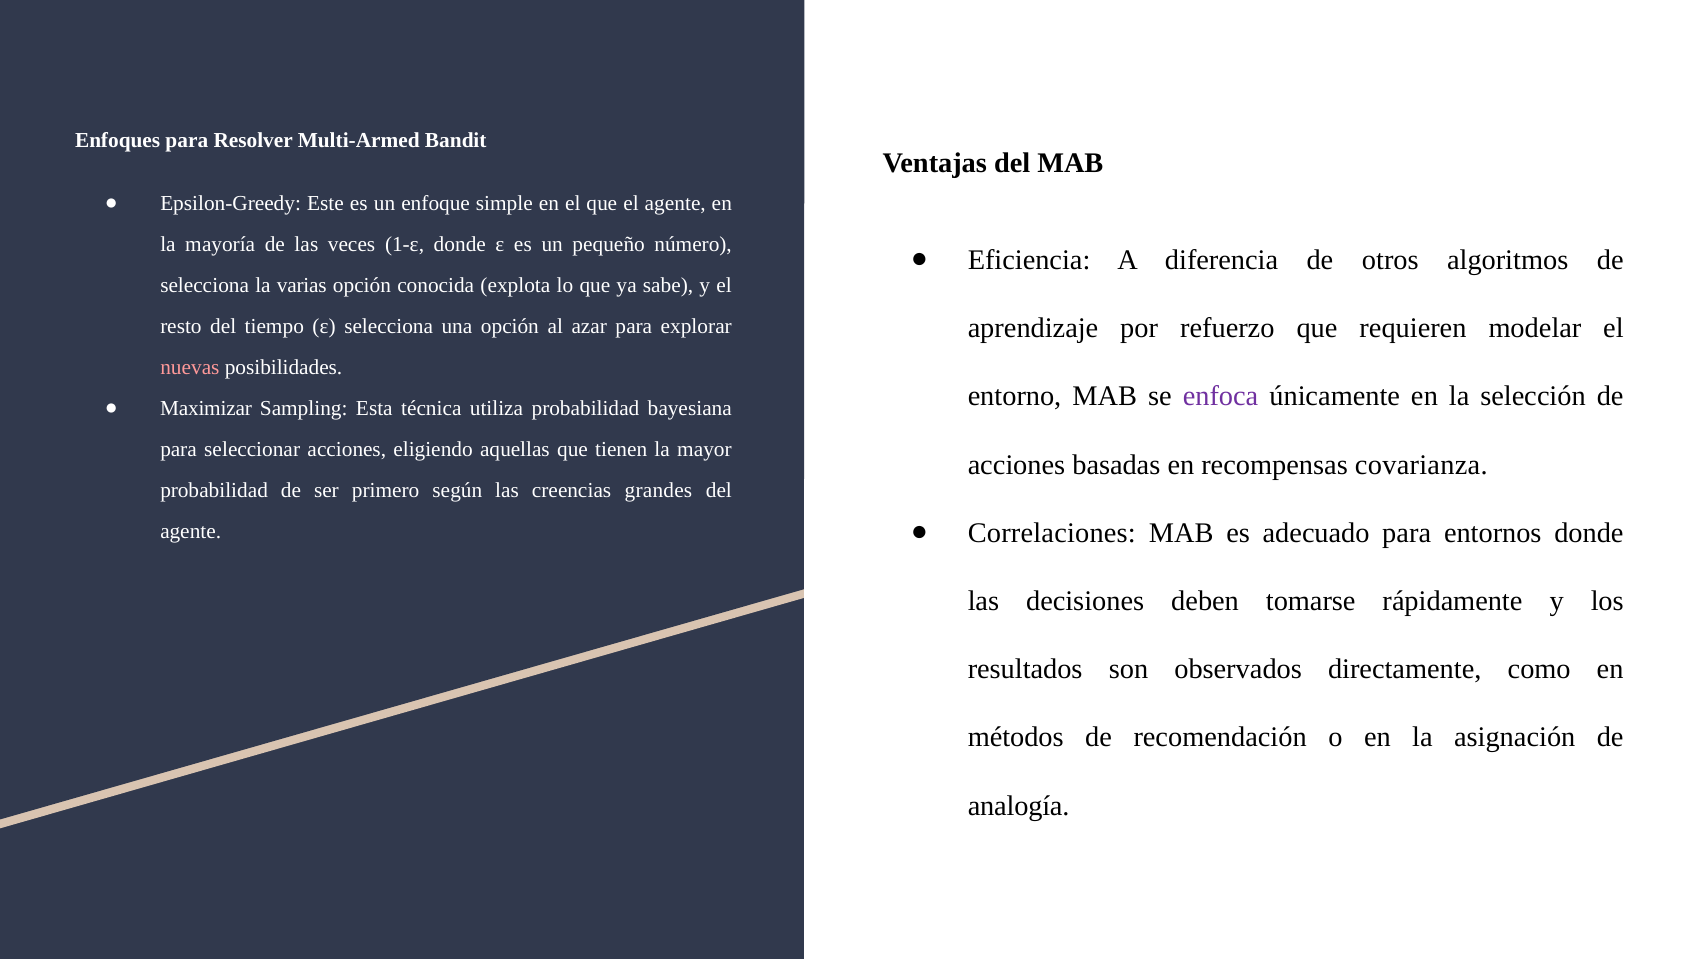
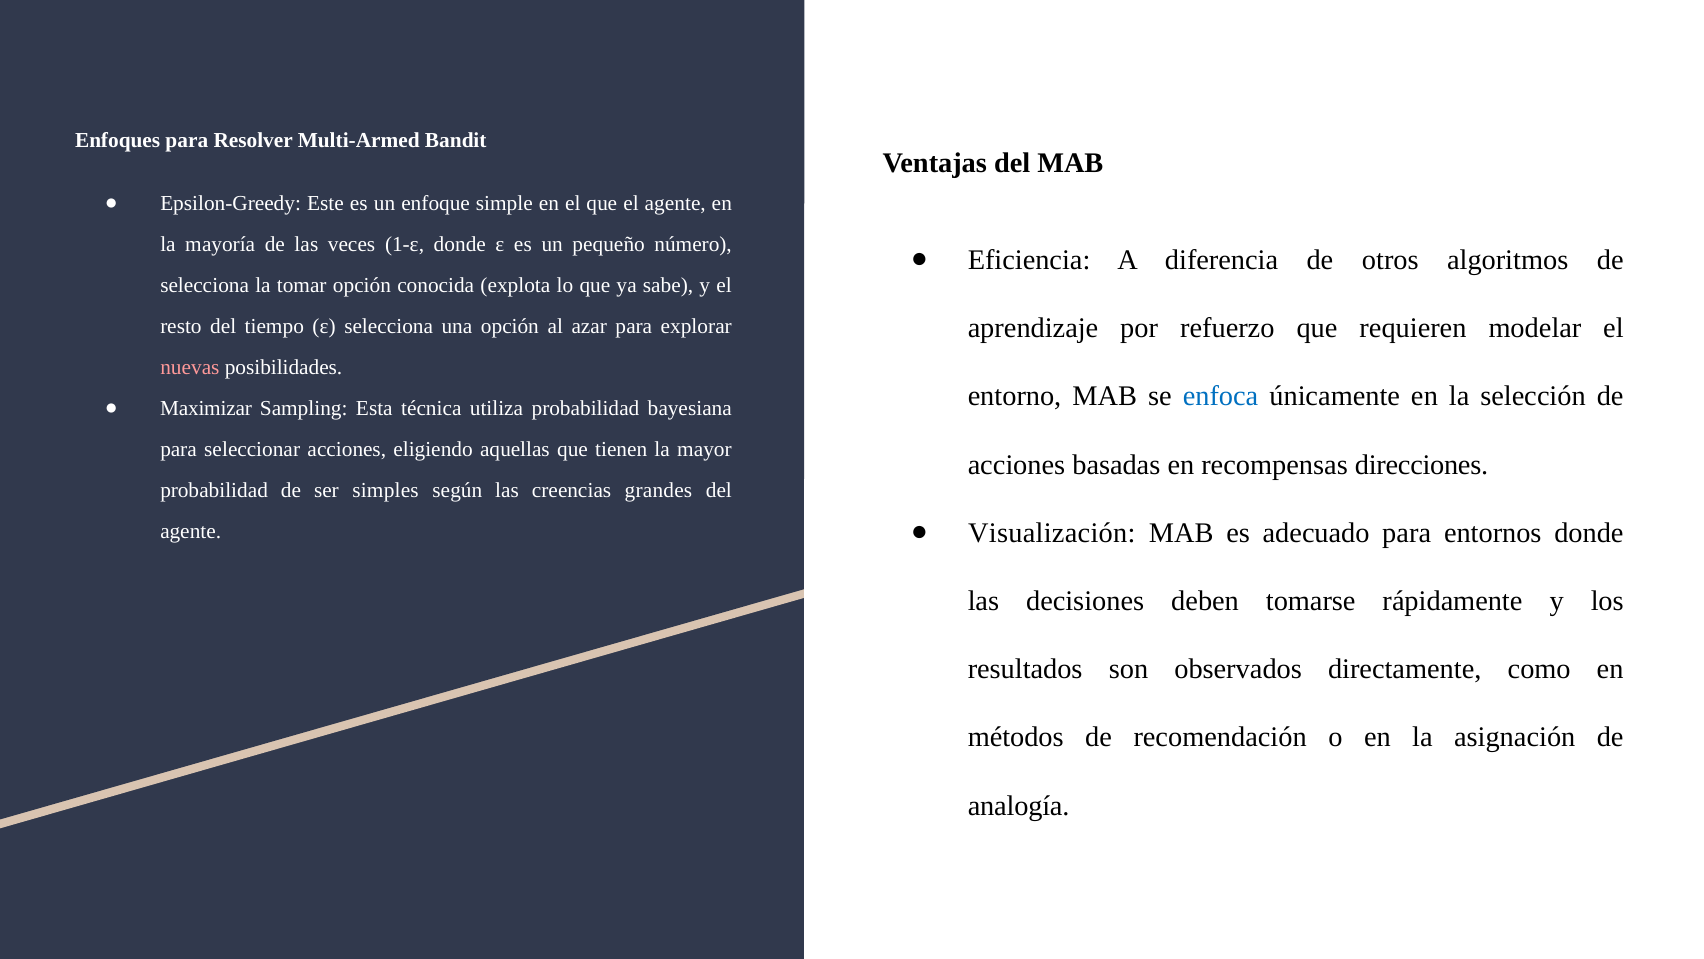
varias: varias -> tomar (302, 286)
enfoca colour: purple -> blue (1221, 396)
covarianza: covarianza -> direcciones (1422, 464)
primero: primero -> simples (386, 491)
Correlaciones: Correlaciones -> Visualización (1052, 533)
